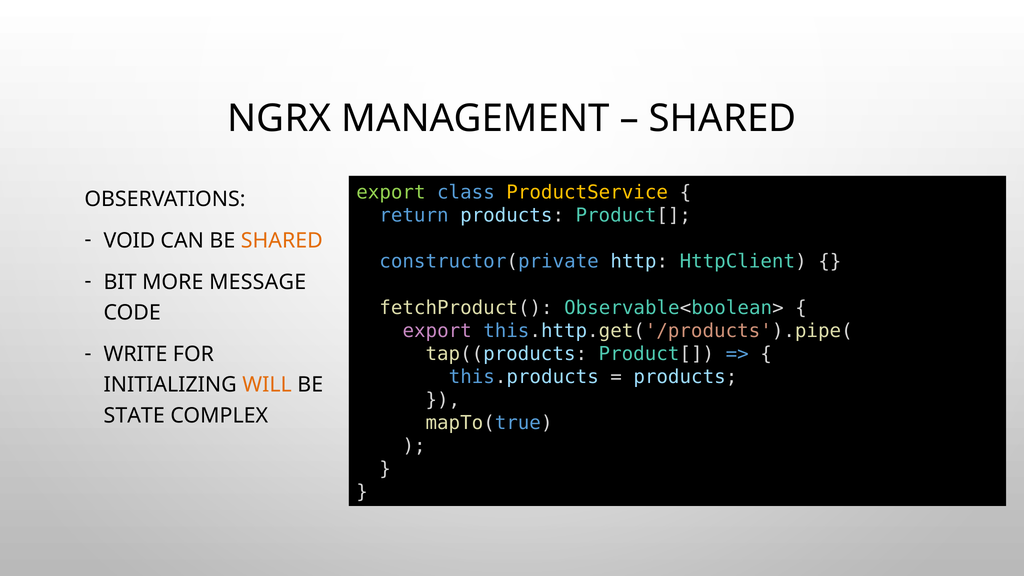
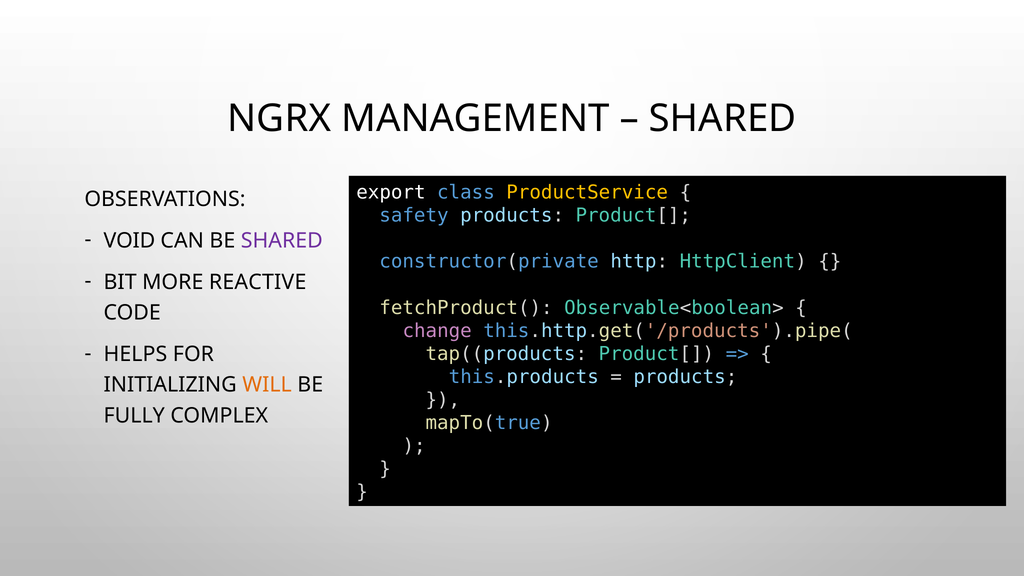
export colour: light green -> white (391, 192)
return: return -> safety (414, 216)
SHARED colour: orange -> purple (282, 241)
MESSAGE: MESSAGE -> REACTIVE (258, 282)
export: export -> change (437, 331)
WRITE: WRITE -> HELPS (135, 354)
STATE: STATE -> FULLY (134, 416)
